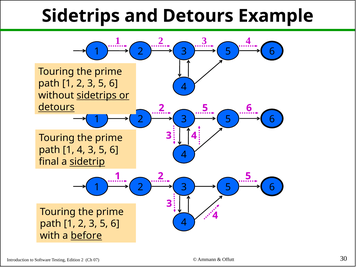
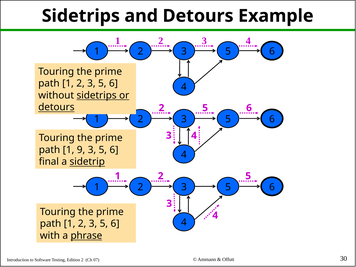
1 4: 4 -> 9 (81, 150)
before: before -> phrase (86, 236)
